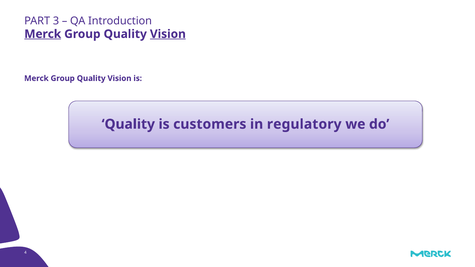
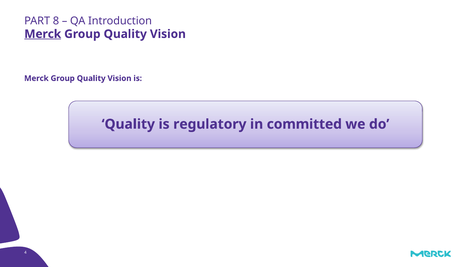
3: 3 -> 8 (56, 21)
Vision underline: present -> none (168, 34)
customers: customers -> regulatory (210, 124)
regulatory: regulatory -> committed (304, 124)
